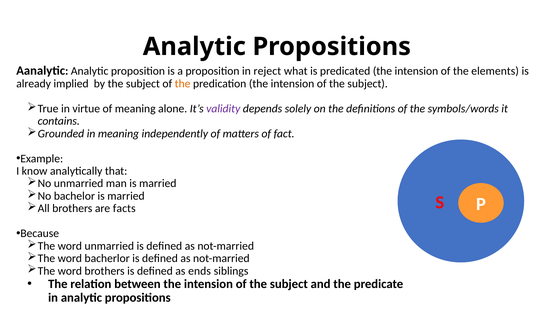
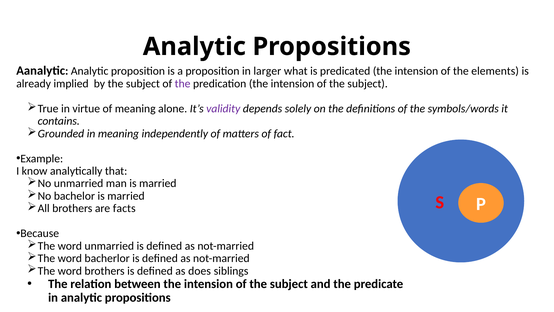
reject: reject -> larger (267, 71)
the colour: orange -> purple (183, 84)
ends: ends -> does (200, 271)
